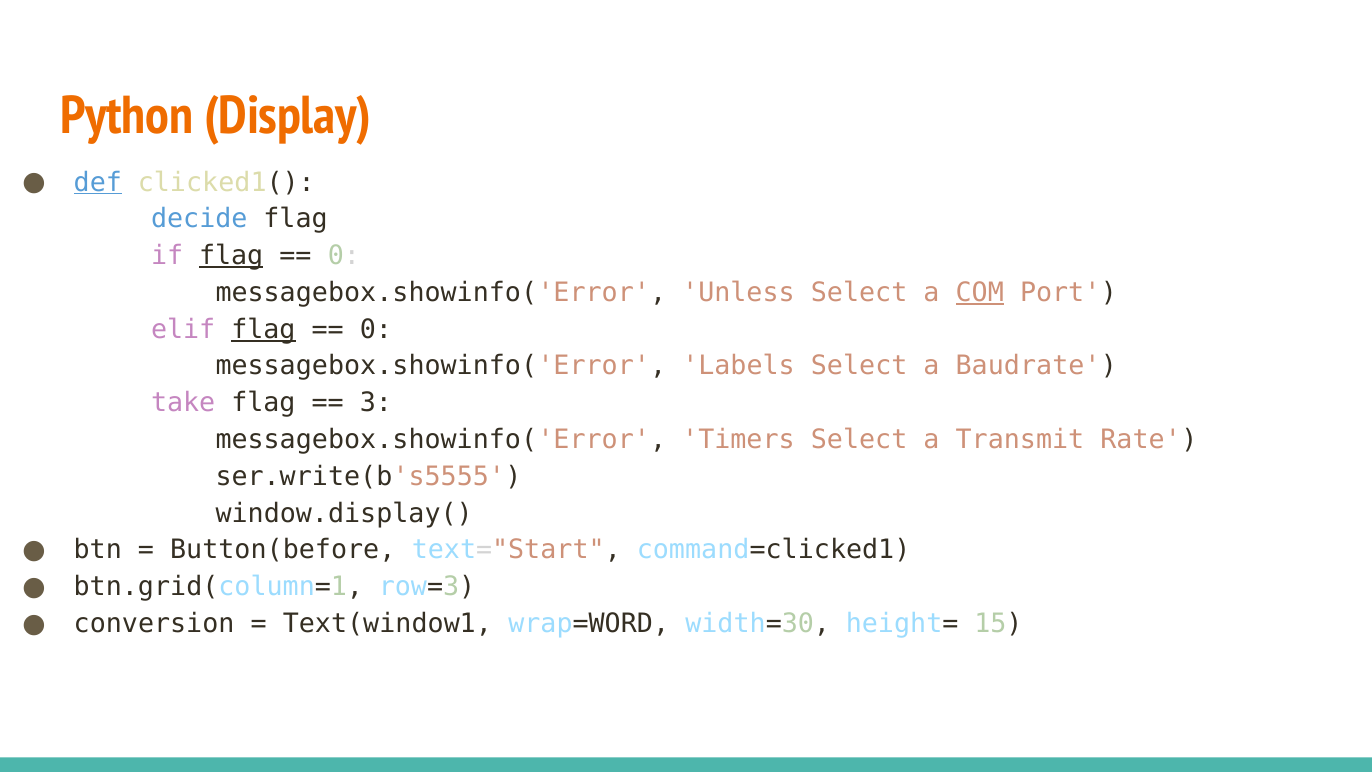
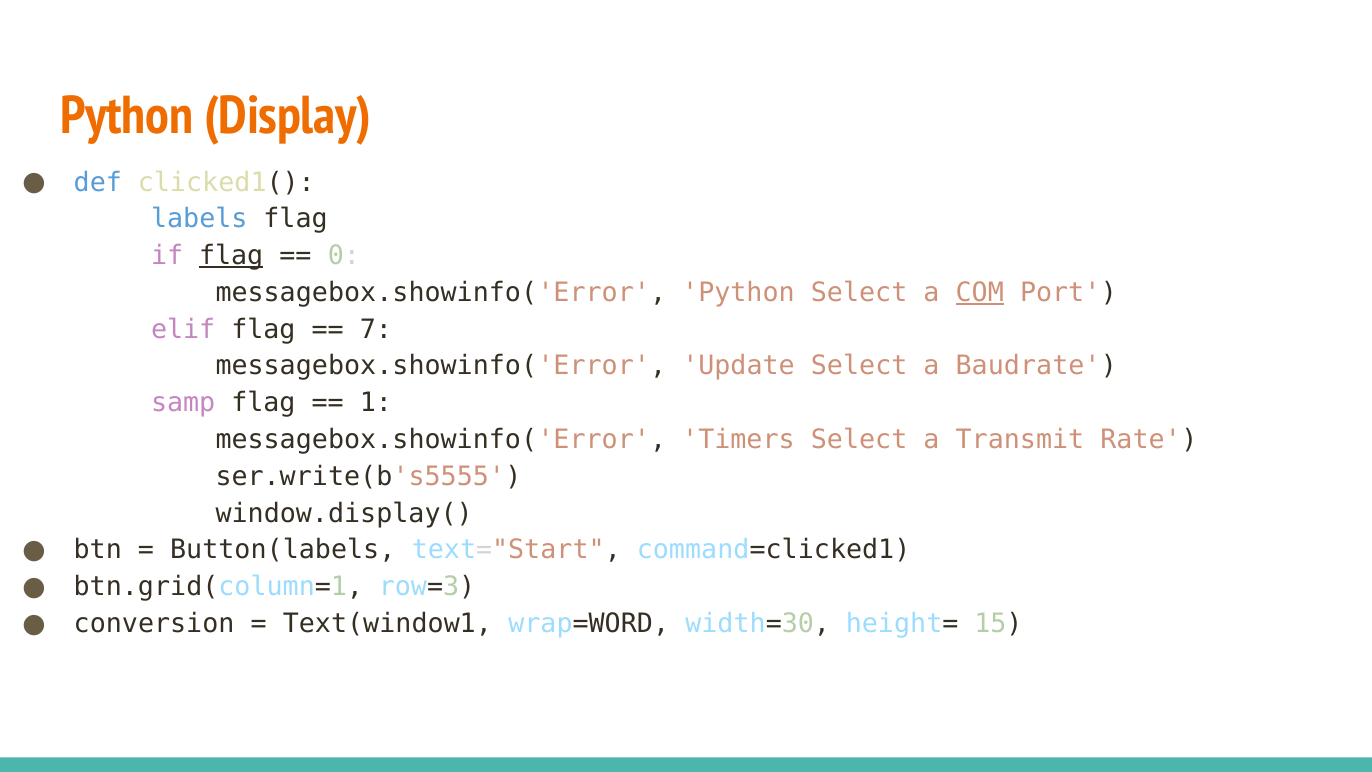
def underline: present -> none (98, 182)
decide: decide -> labels (199, 219)
messagebox.showinfo('Error Unless: Unless -> Python (738, 292)
flag underline: present -> none (263, 329)
0: 0 -> 7 (376, 329)
Labels: Labels -> Update (738, 366)
take: take -> samp (183, 403)
3: 3 -> 1 (376, 403)
Button(before: Button(before -> Button(labels (283, 550)
